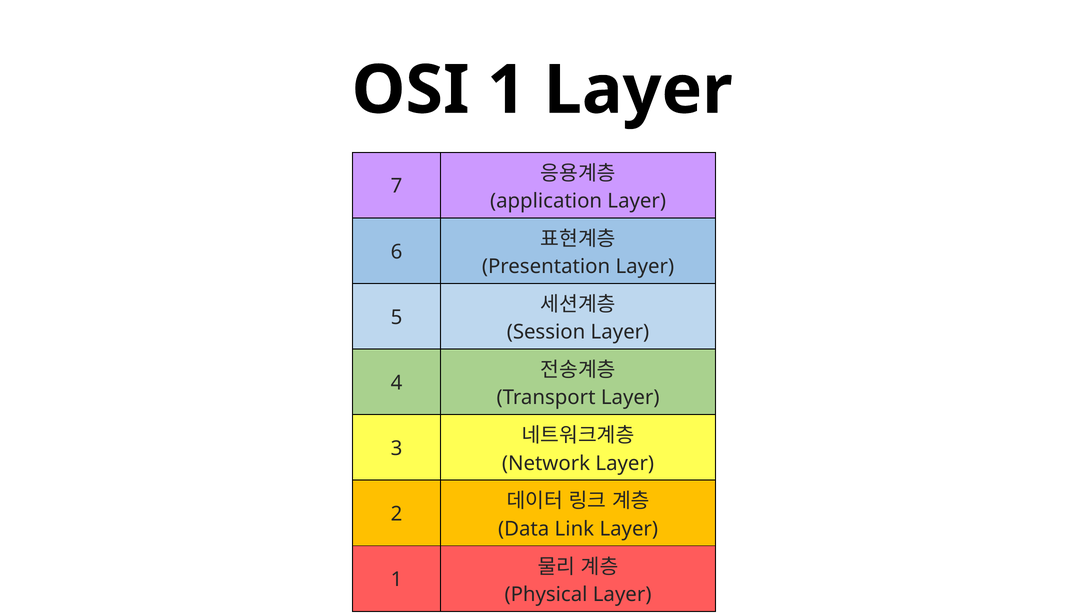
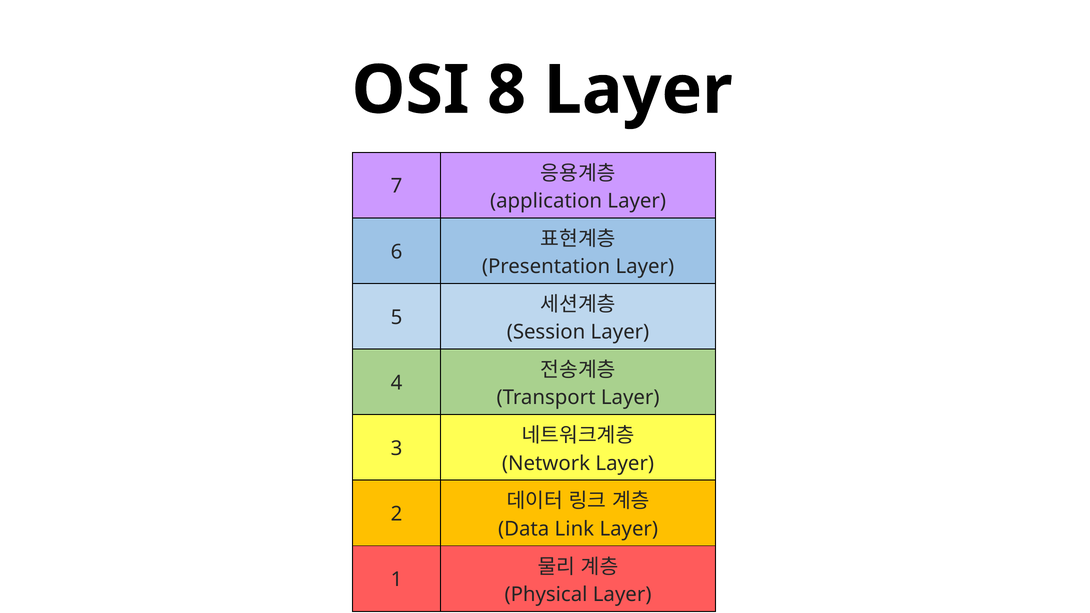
OSI 1: 1 -> 8 (507, 90)
